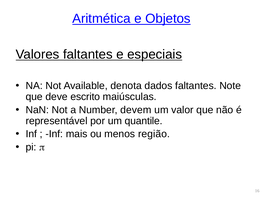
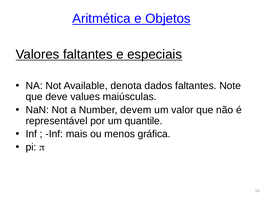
escrito: escrito -> values (85, 97)
região: região -> gráfica (154, 134)
